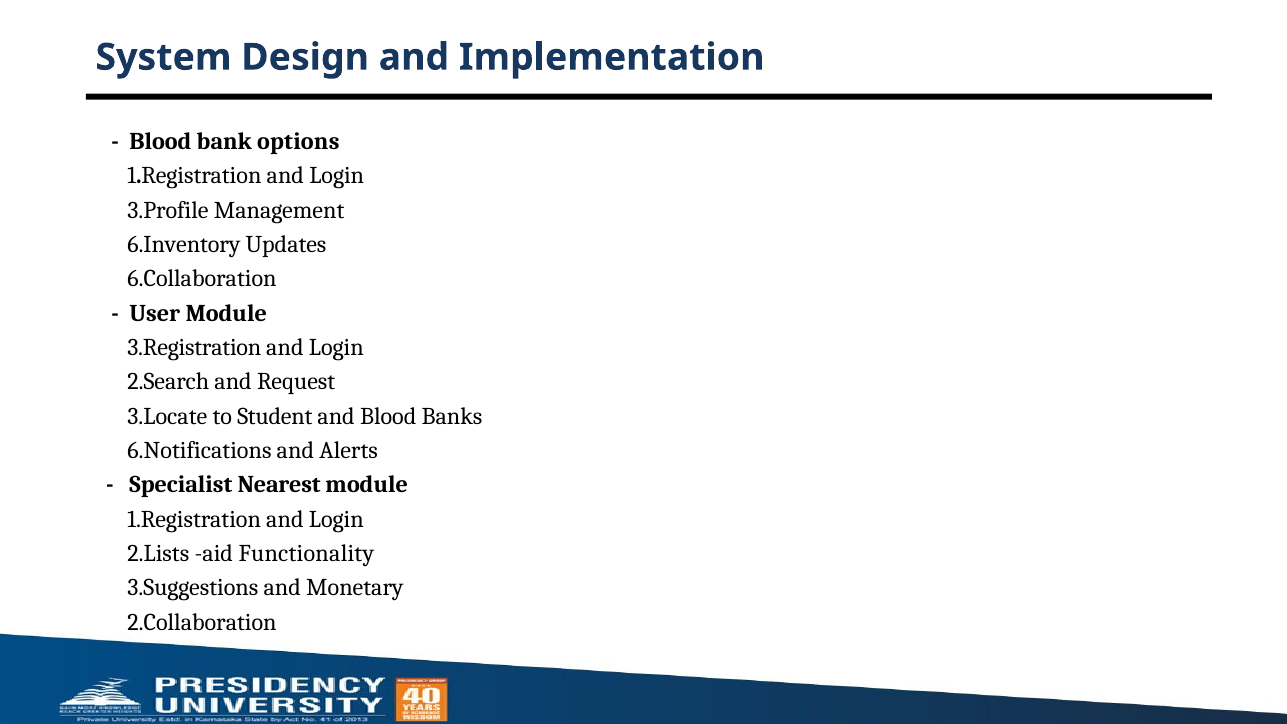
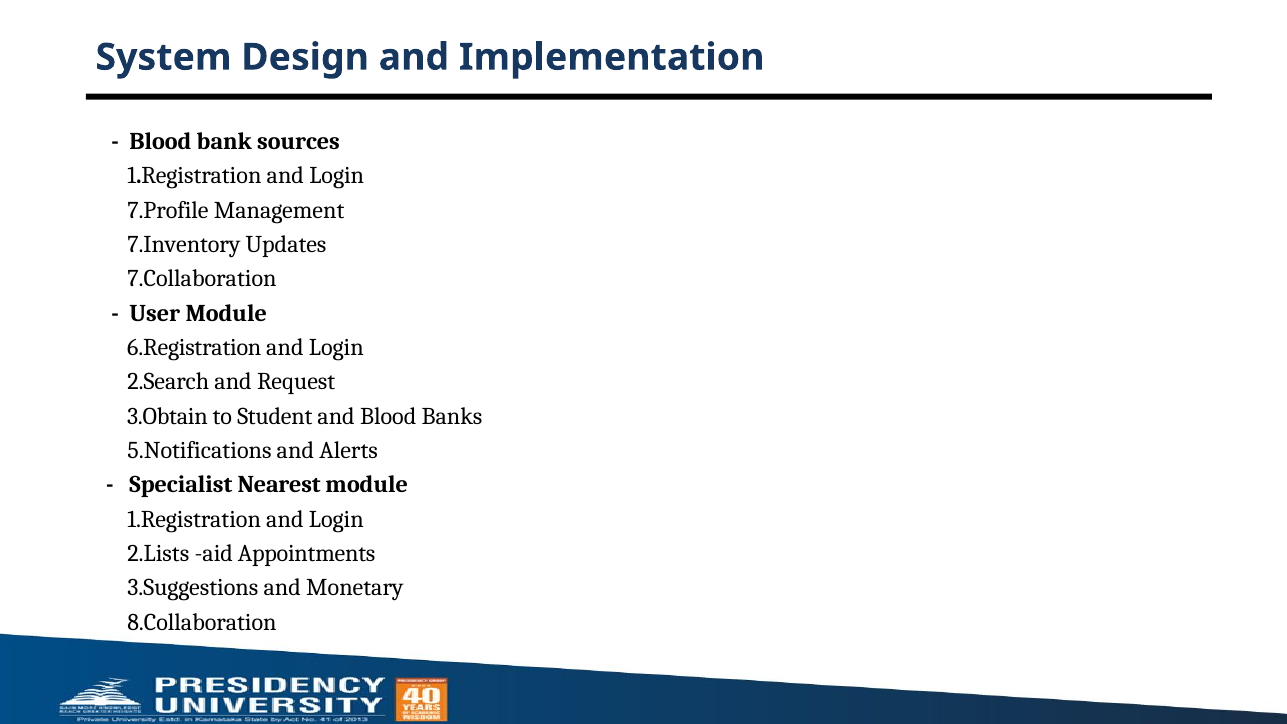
options: options -> sources (298, 142)
3.Profile: 3.Profile -> 7.Profile (168, 210)
6.Inventory: 6.Inventory -> 7.Inventory (184, 245)
6.Collaboration: 6.Collaboration -> 7.Collaboration (202, 279)
3.Registration: 3.Registration -> 6.Registration (194, 348)
3.Locate: 3.Locate -> 3.Obtain (167, 416)
6.Notifications: 6.Notifications -> 5.Notifications (199, 450)
Functionality: Functionality -> Appointments (307, 553)
2.Collaboration: 2.Collaboration -> 8.Collaboration (202, 622)
